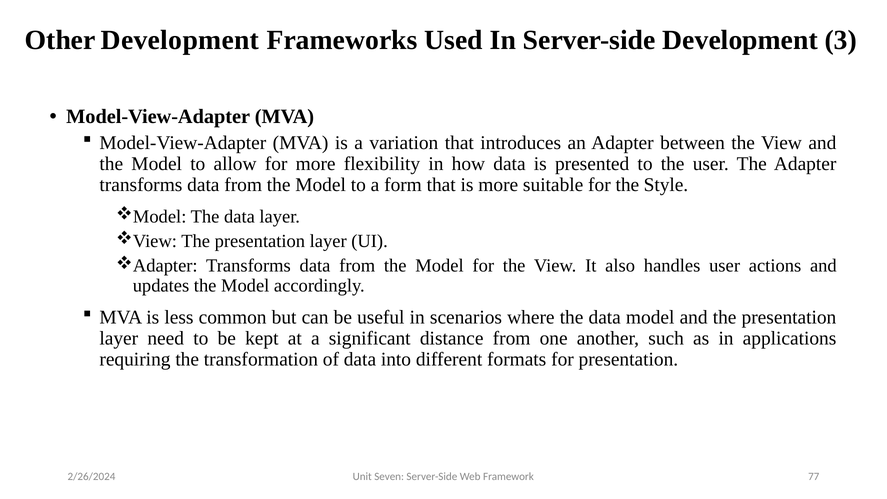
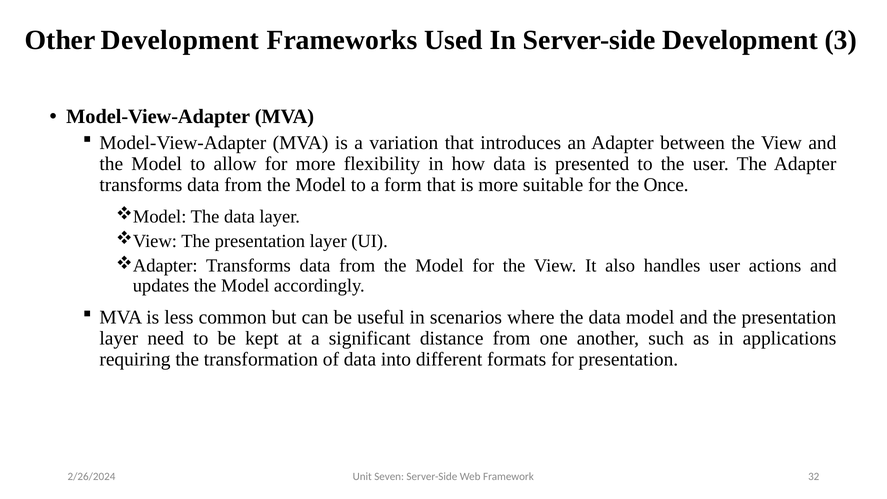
Style: Style -> Once (666, 185)
77: 77 -> 32 (814, 476)
